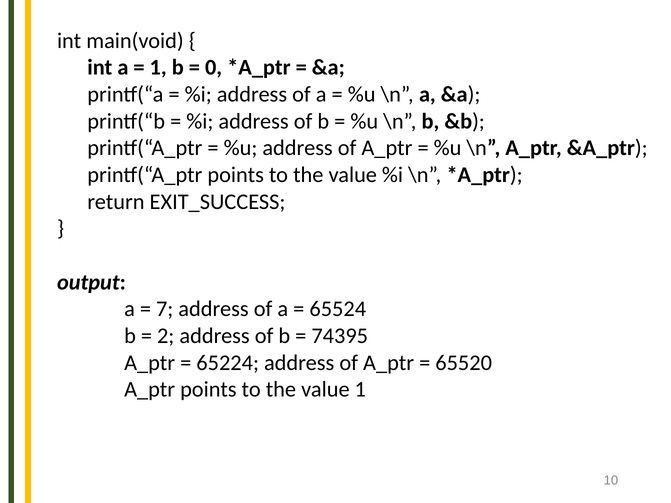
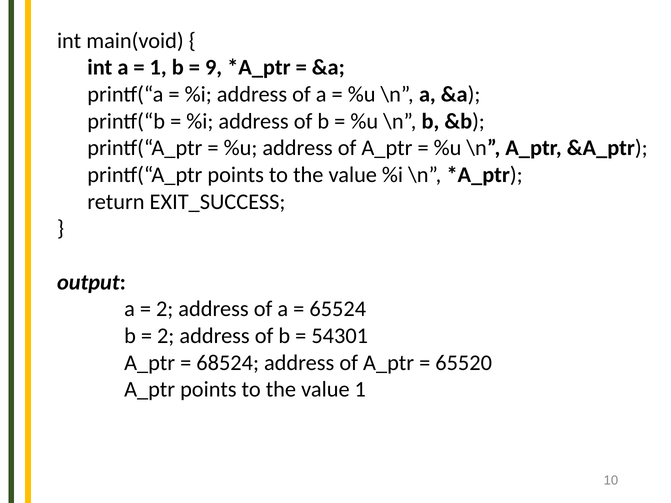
0: 0 -> 9 (214, 68)
7: 7 -> 2 (165, 309)
74395: 74395 -> 54301 (340, 336)
65224: 65224 -> 68524 (228, 363)
